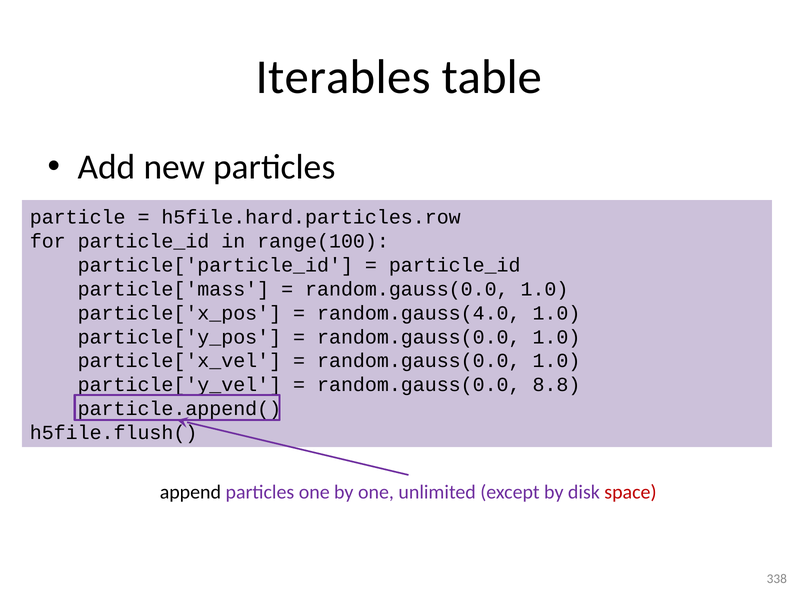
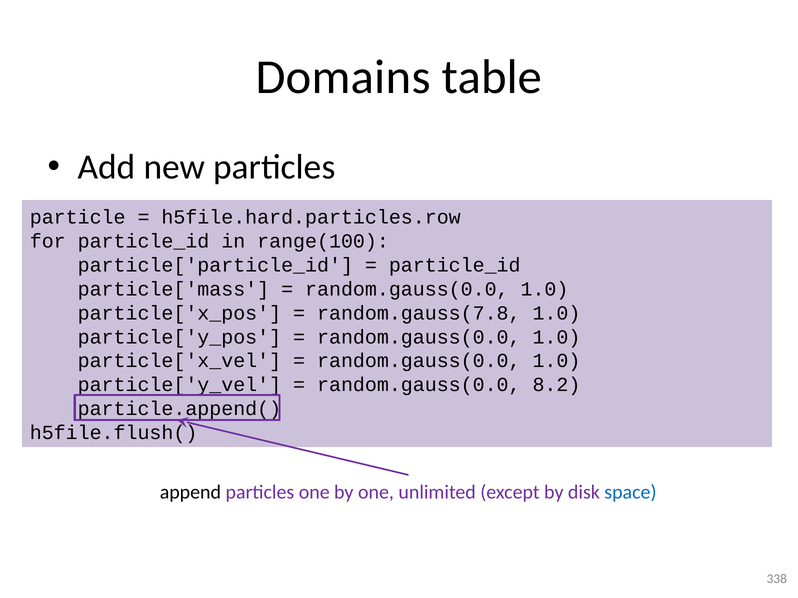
Iterables: Iterables -> Domains (343, 77)
random.gauss(4.0: random.gauss(4.0 -> random.gauss(7.8 (419, 313)
8.8: 8.8 -> 8.2 (556, 385)
space colour: red -> blue (630, 493)
